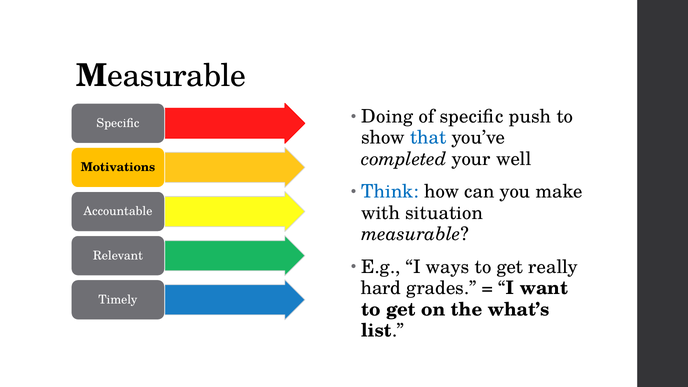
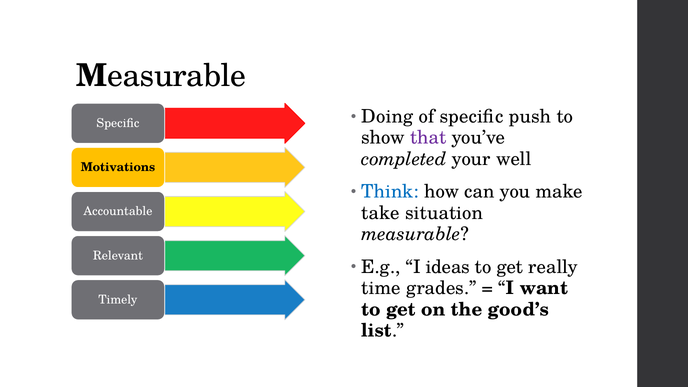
that colour: blue -> purple (428, 138)
with: with -> take (380, 213)
ways: ways -> ideas (448, 267)
hard: hard -> time (381, 288)
what’s: what’s -> good’s (519, 309)
